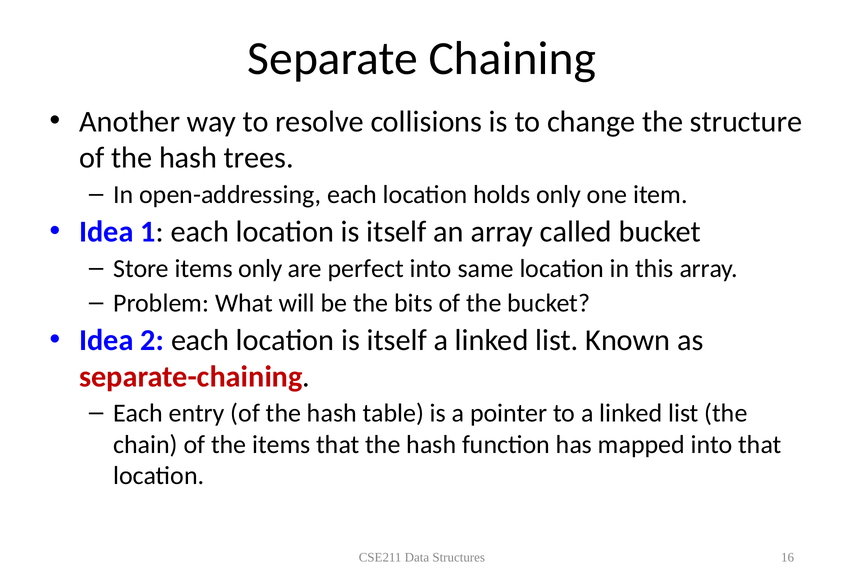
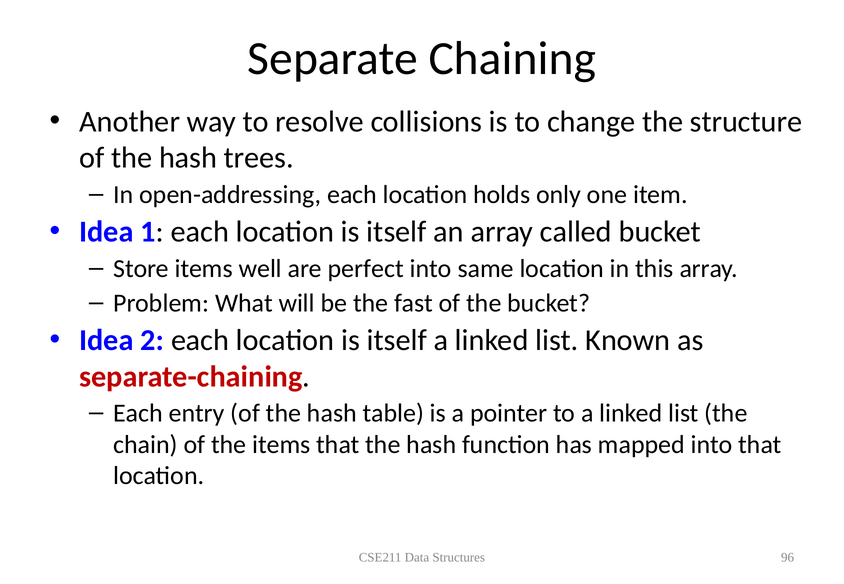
items only: only -> well (260, 269)
bits: bits -> fast (414, 303)
16: 16 -> 96 (788, 558)
